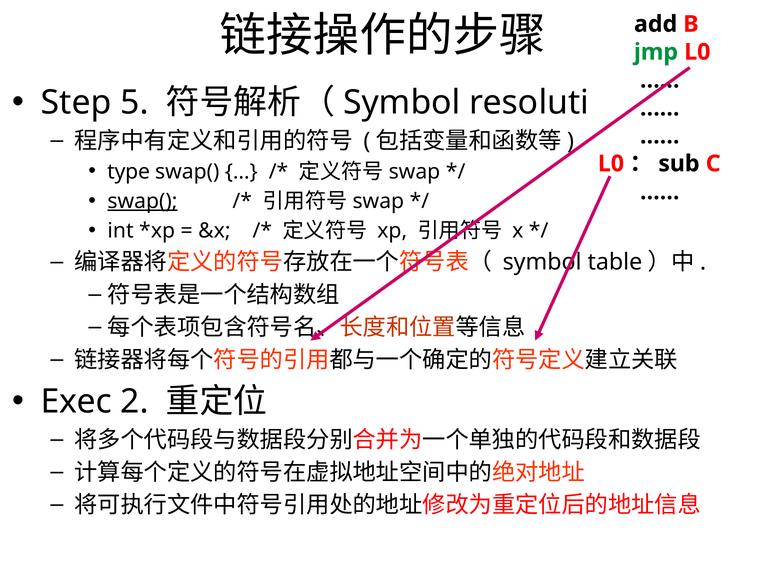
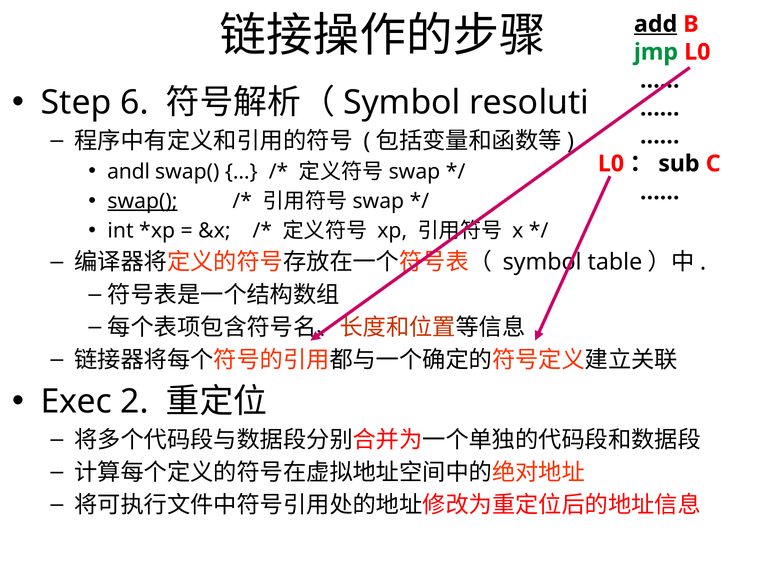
add underline: none -> present (656, 24)
5: 5 -> 6 (135, 103)
type: type -> andl (129, 172)
